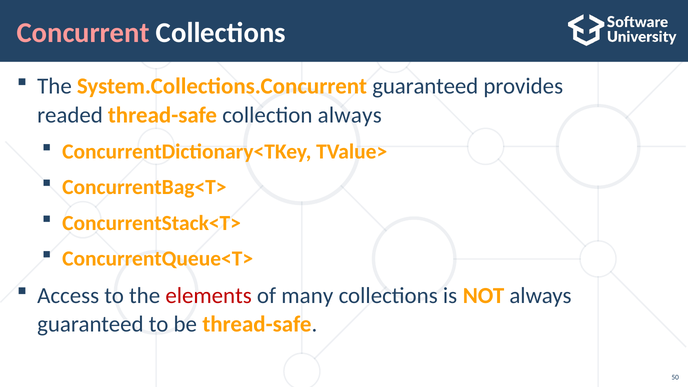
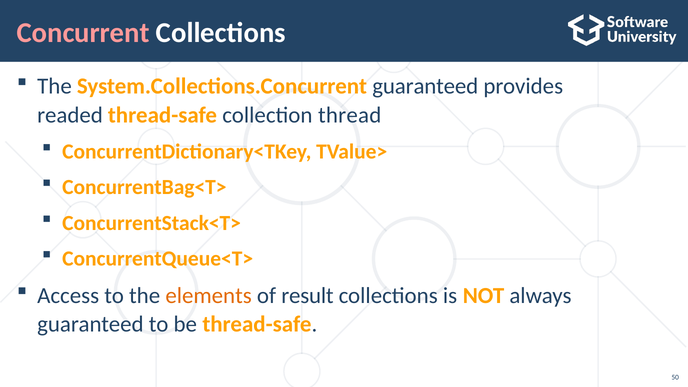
collection always: always -> thread (350, 115)
elements colour: red -> orange (209, 295)
many: many -> result (307, 295)
